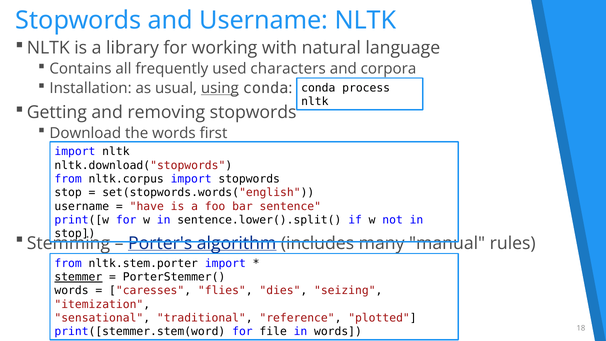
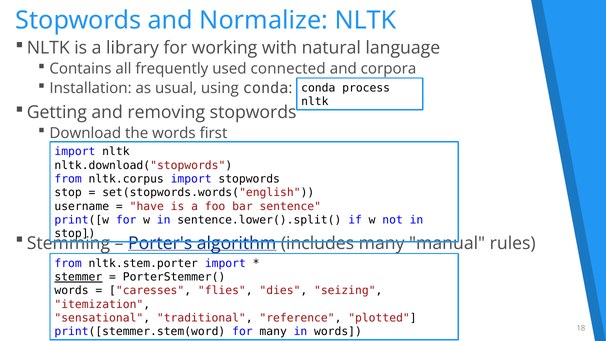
and Username: Username -> Normalize (264, 20)
characters: characters -> connected (288, 69)
using underline: present -> none (220, 88)
for file: file -> many (273, 331)
